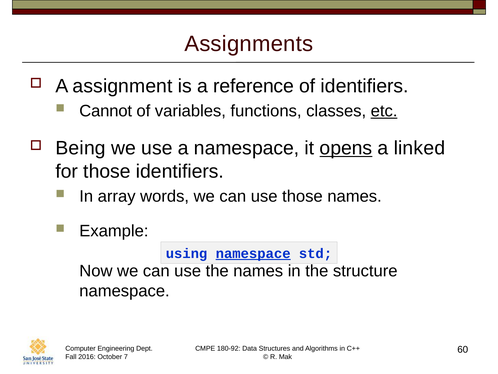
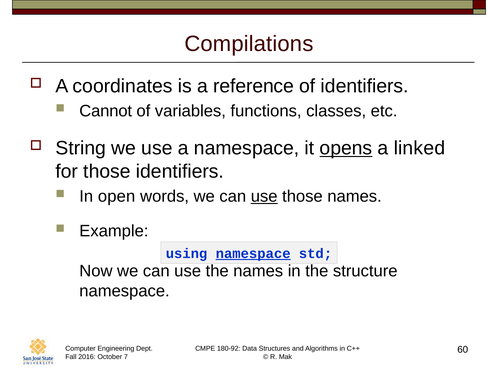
Assignments: Assignments -> Compilations (249, 44)
assignment: assignment -> coordinates (123, 86)
etc underline: present -> none (384, 111)
Being: Being -> String (81, 148)
array: array -> open (117, 196)
use underline: none -> present (264, 196)
